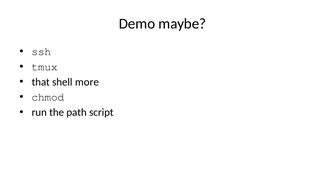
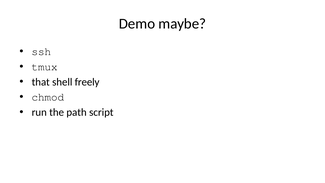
more: more -> freely (87, 82)
